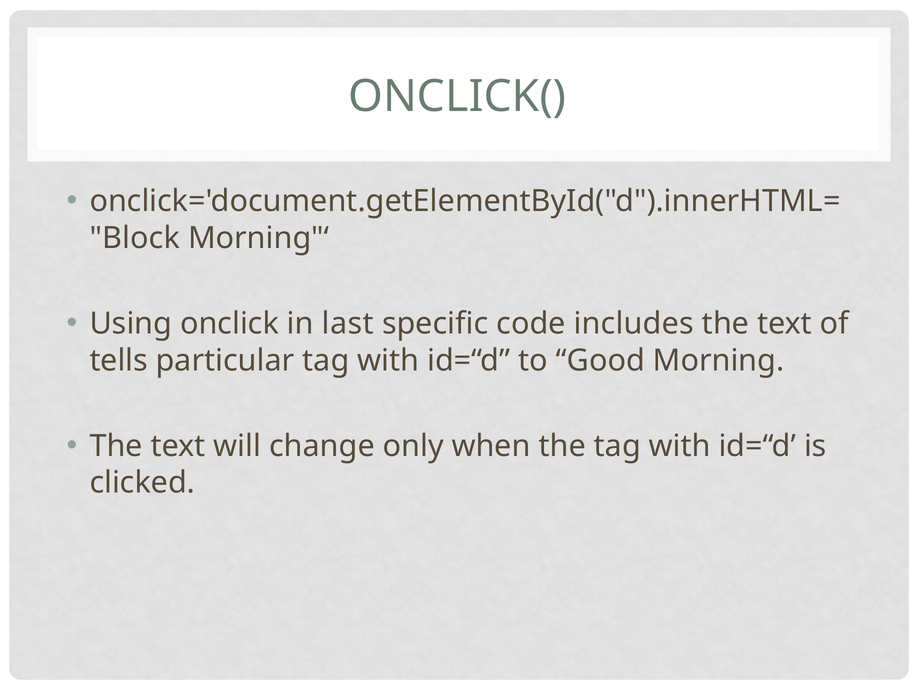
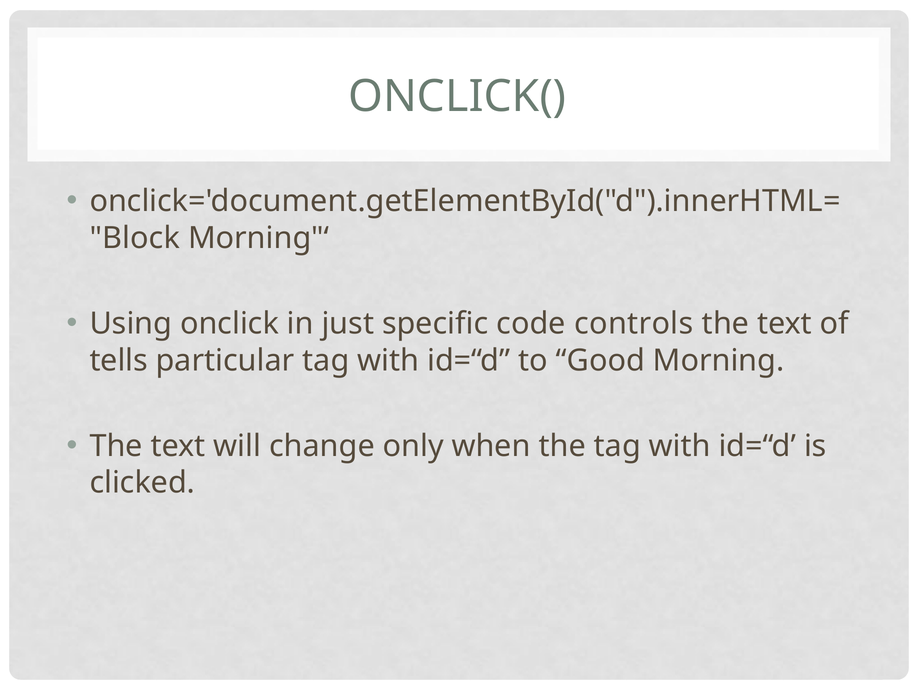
last: last -> just (348, 323)
includes: includes -> controls (634, 323)
